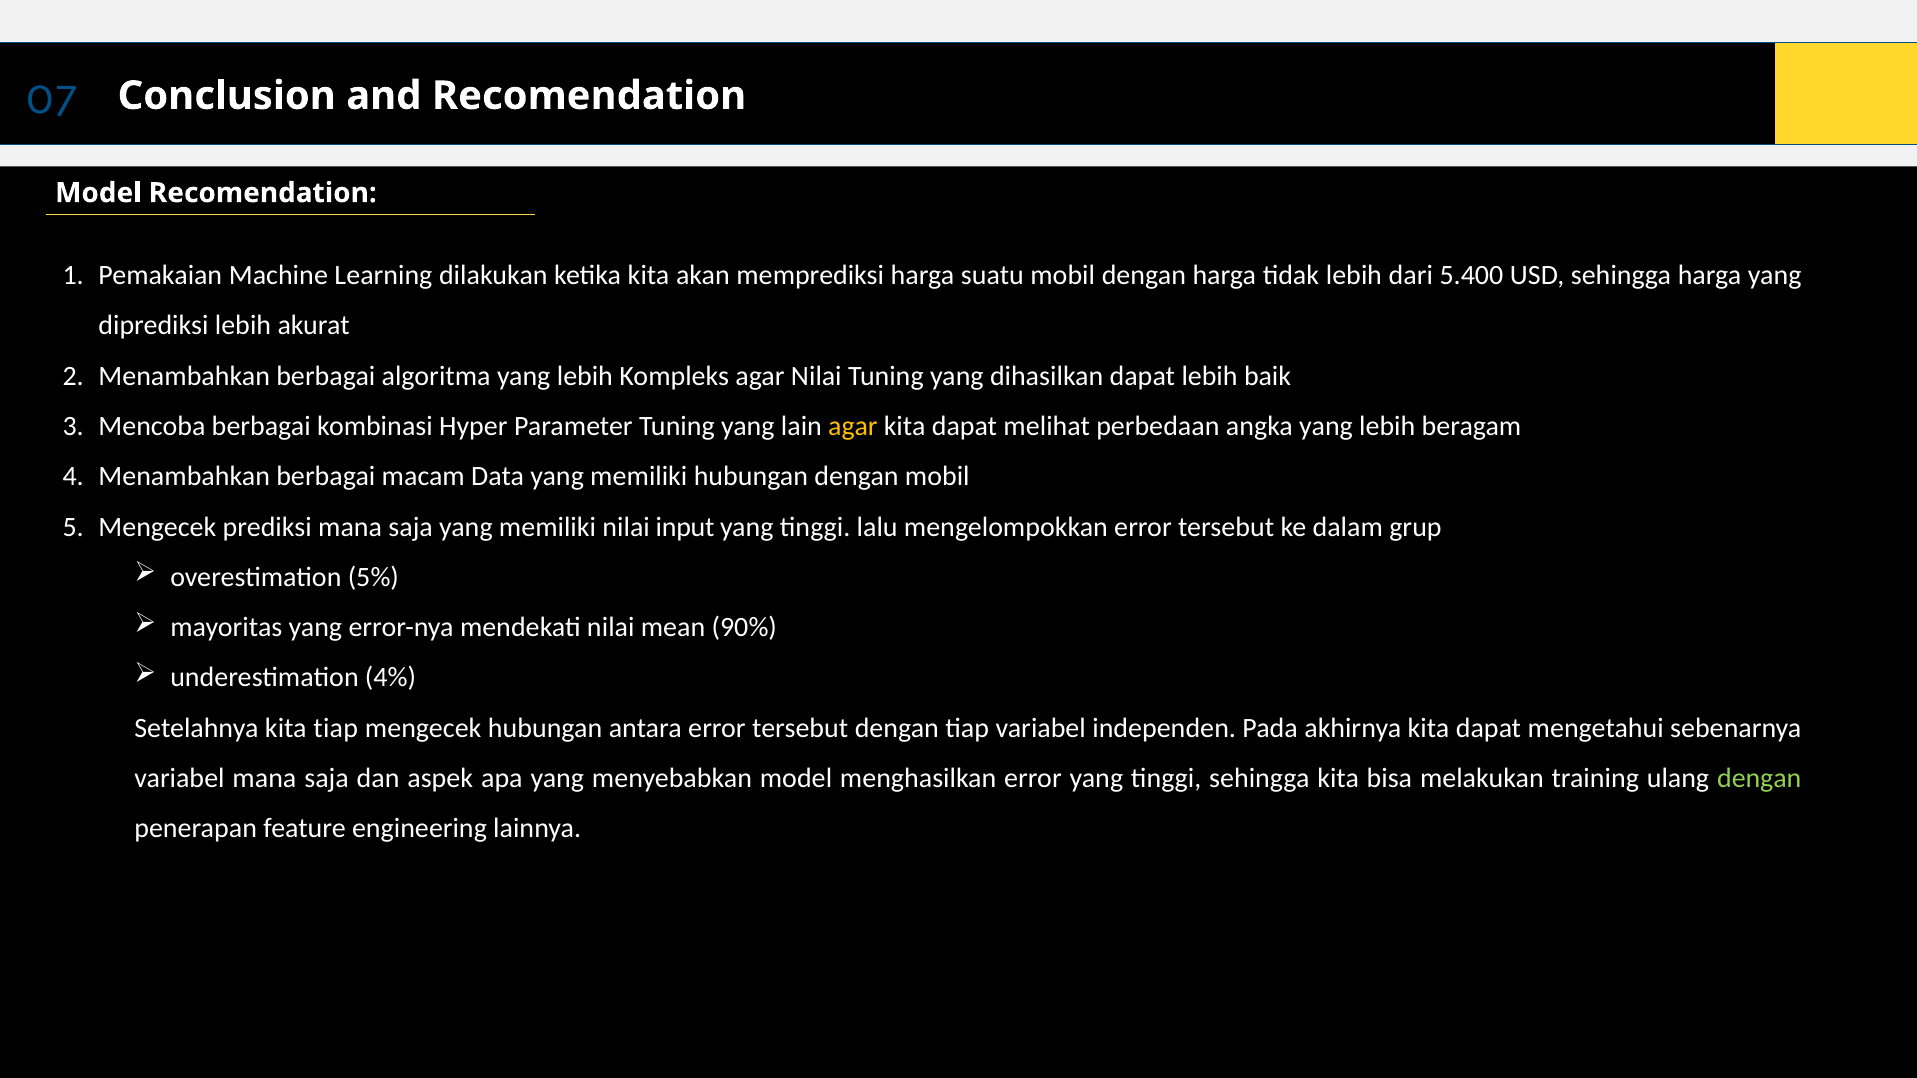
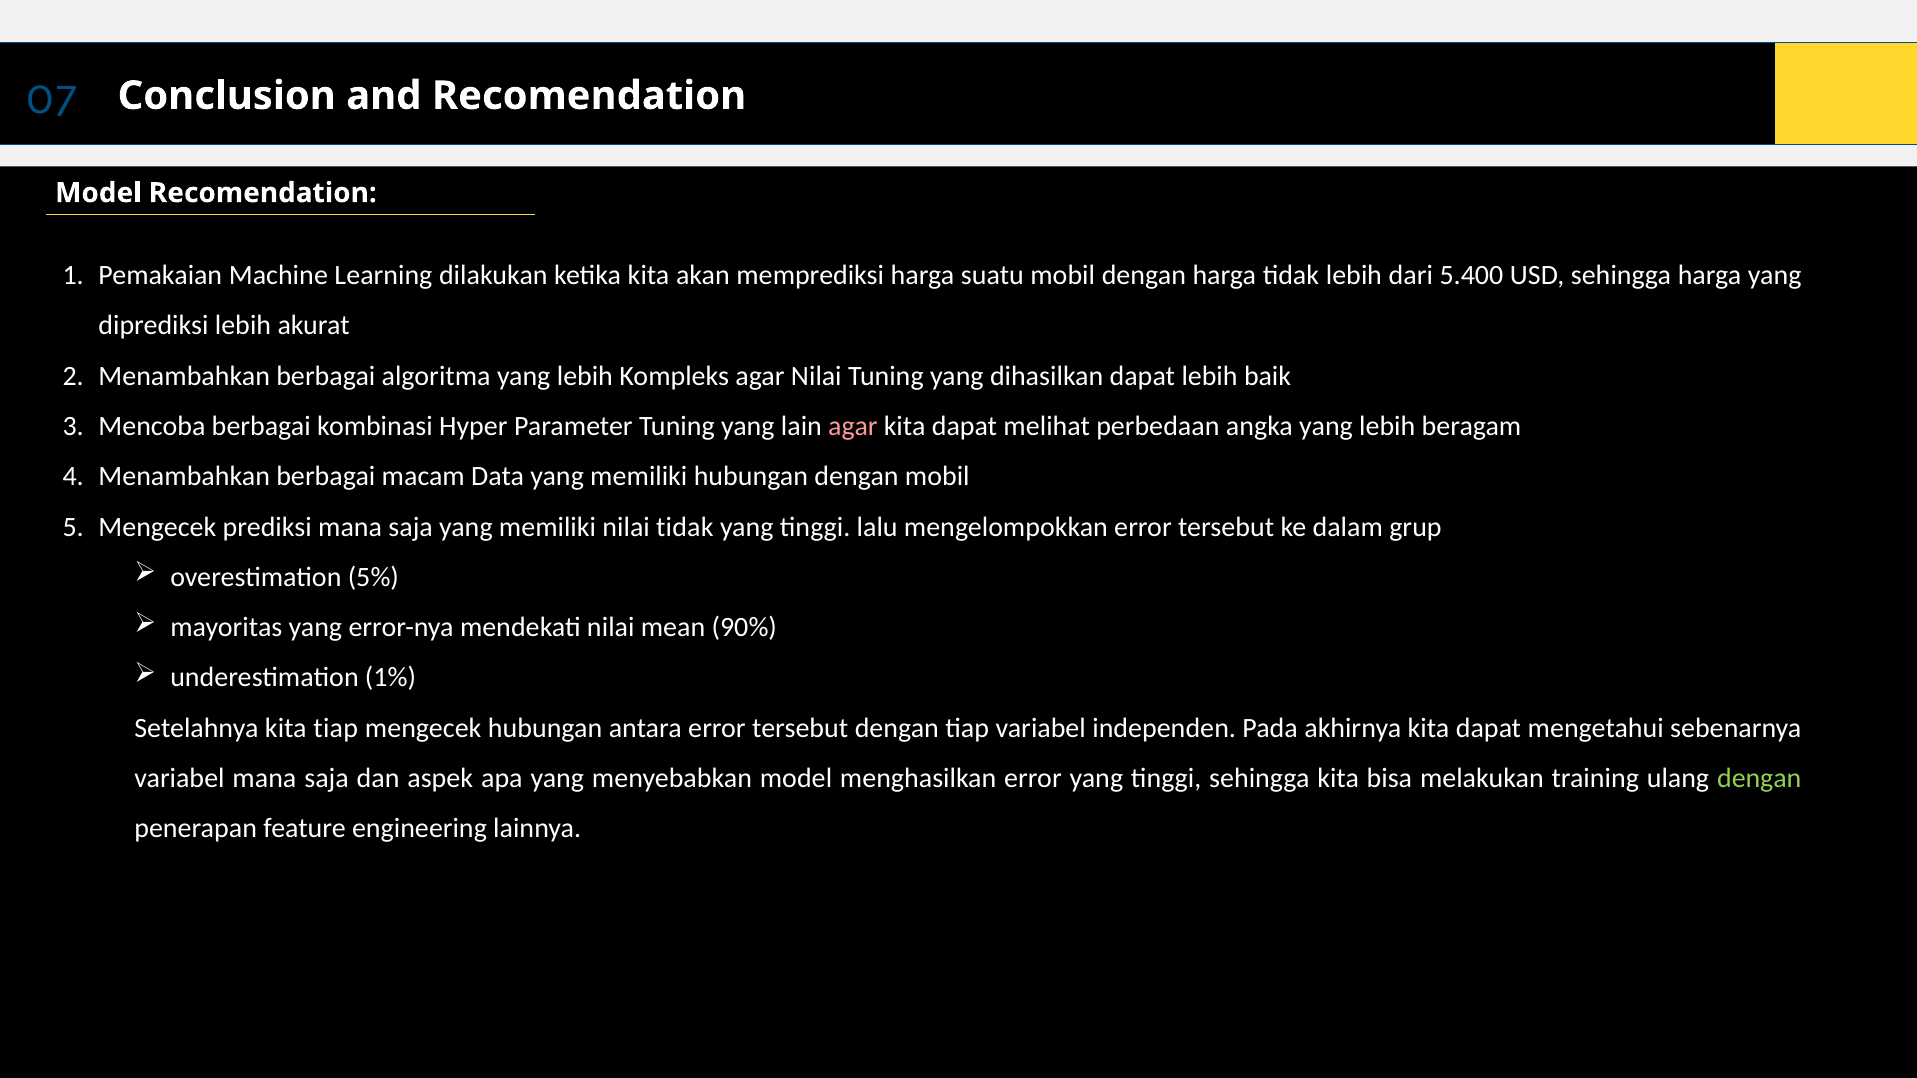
agar colour: yellow -> pink (853, 426)
nilai input: input -> tidak (685, 527)
4%: 4% -> 1% (390, 678)
